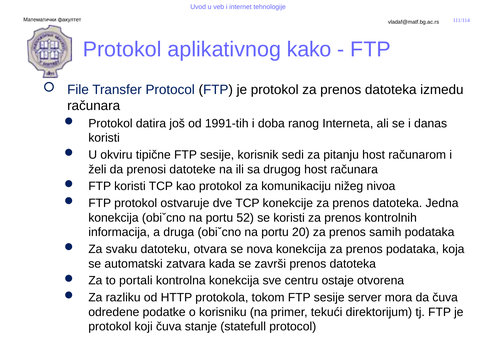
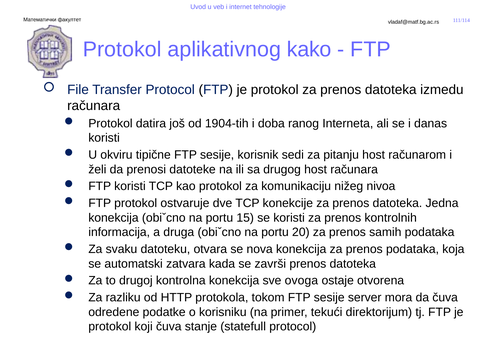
1991-tih: 1991-tih -> 1904-tih (227, 123)
52: 52 -> 15 (245, 217)
portali: portali -> drugoj (136, 280)
centru: centru -> ovoga (301, 280)
